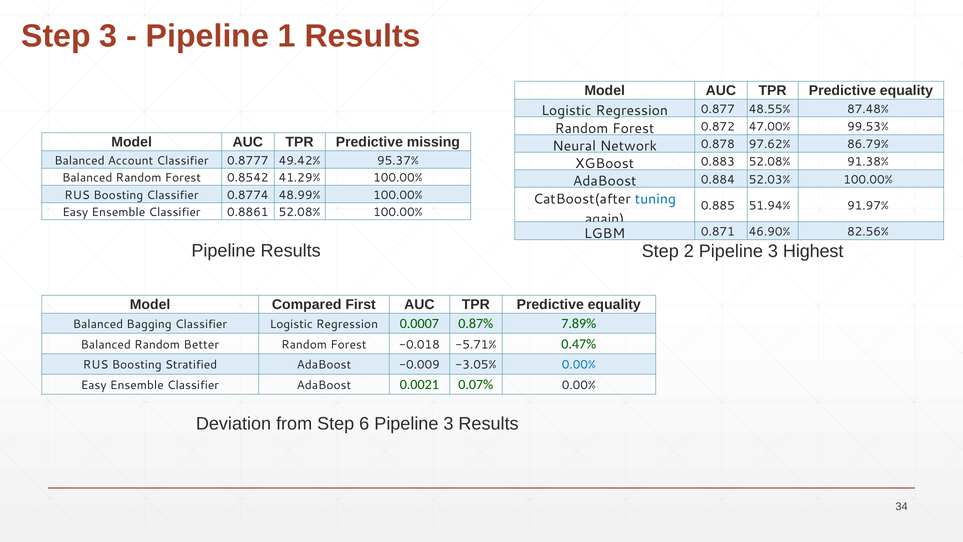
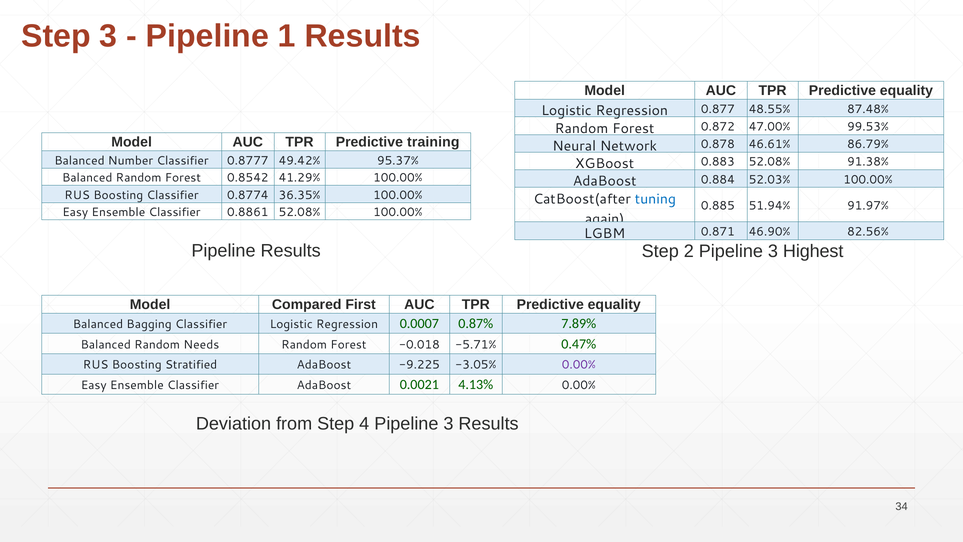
missing: missing -> training (433, 142)
97.62%: 97.62% -> 46.61% (770, 144)
Account: Account -> Number (130, 160)
48.99%: 48.99% -> 36.35% (300, 195)
Better: Better -> Needs (201, 344)
-0.009: -0.009 -> -9.225 (419, 365)
0.00% colour: blue -> purple (579, 365)
0.07%: 0.07% -> 4.13% (476, 385)
6: 6 -> 4 (364, 424)
